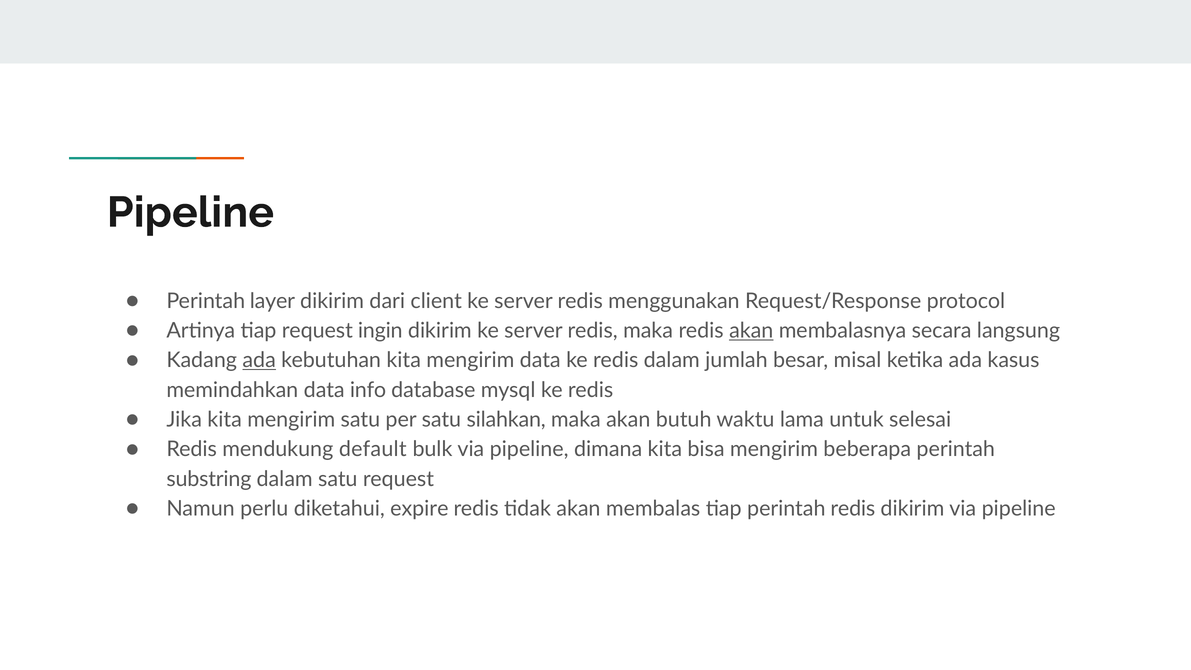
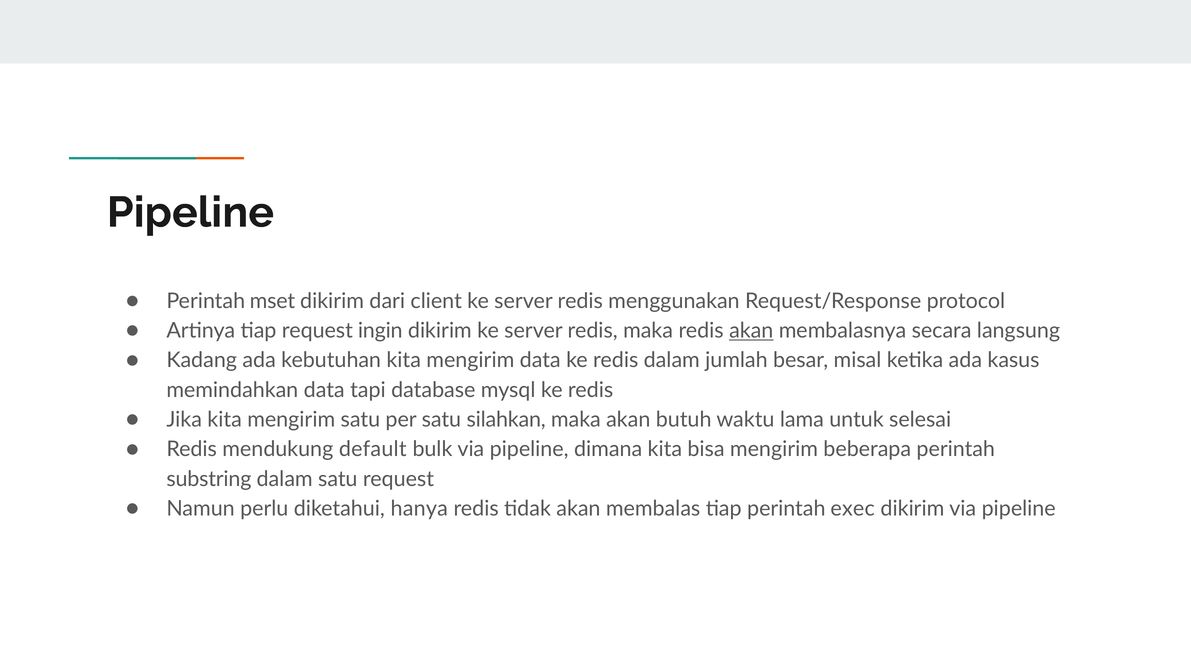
layer: layer -> mset (272, 301)
ada underline: present -> none (259, 360)
info: info -> tapi (368, 390)
expire: expire -> hanya (419, 509)
perintah redis: redis -> exec (853, 509)
